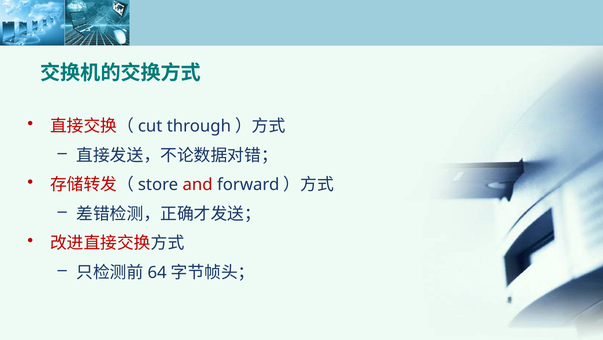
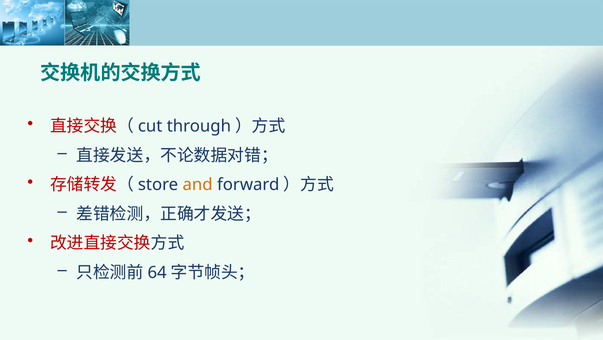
and colour: red -> orange (198, 184)
